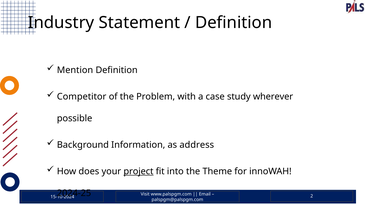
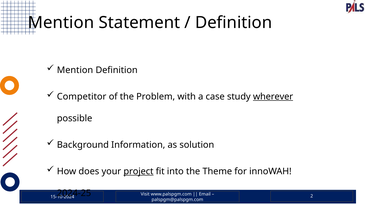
Industry: Industry -> Mention (61, 23)
wherever underline: none -> present (273, 97)
address: address -> solution (197, 145)
